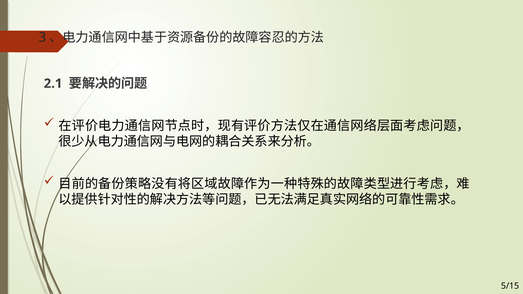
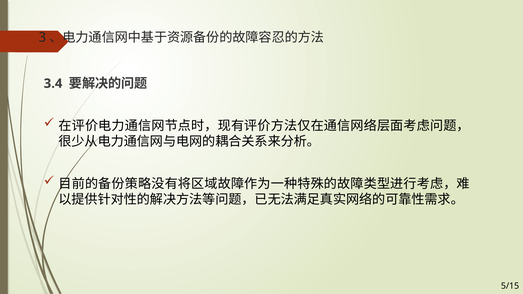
2.1: 2.1 -> 3.4 (53, 84)
